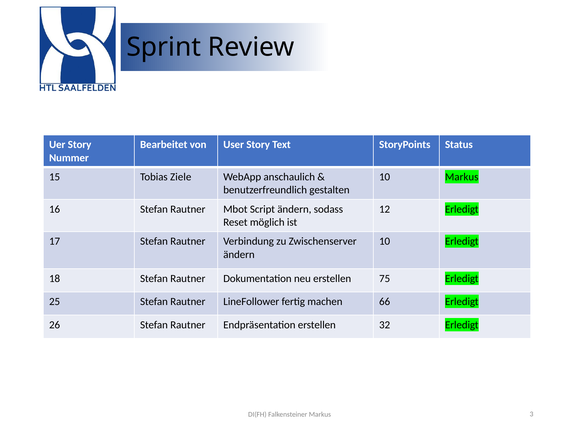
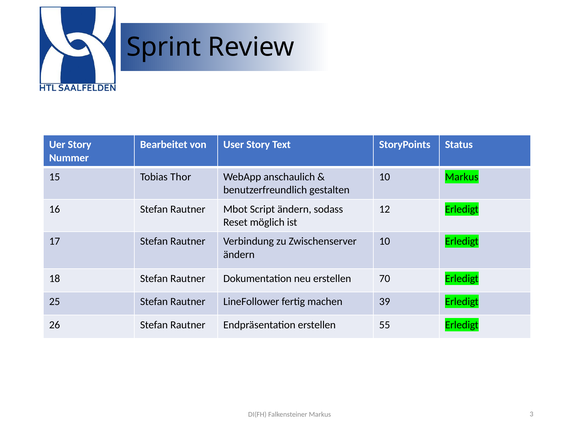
Ziele: Ziele -> Thor (181, 177)
75: 75 -> 70 (385, 279)
66: 66 -> 39 (385, 302)
32: 32 -> 55 (385, 325)
